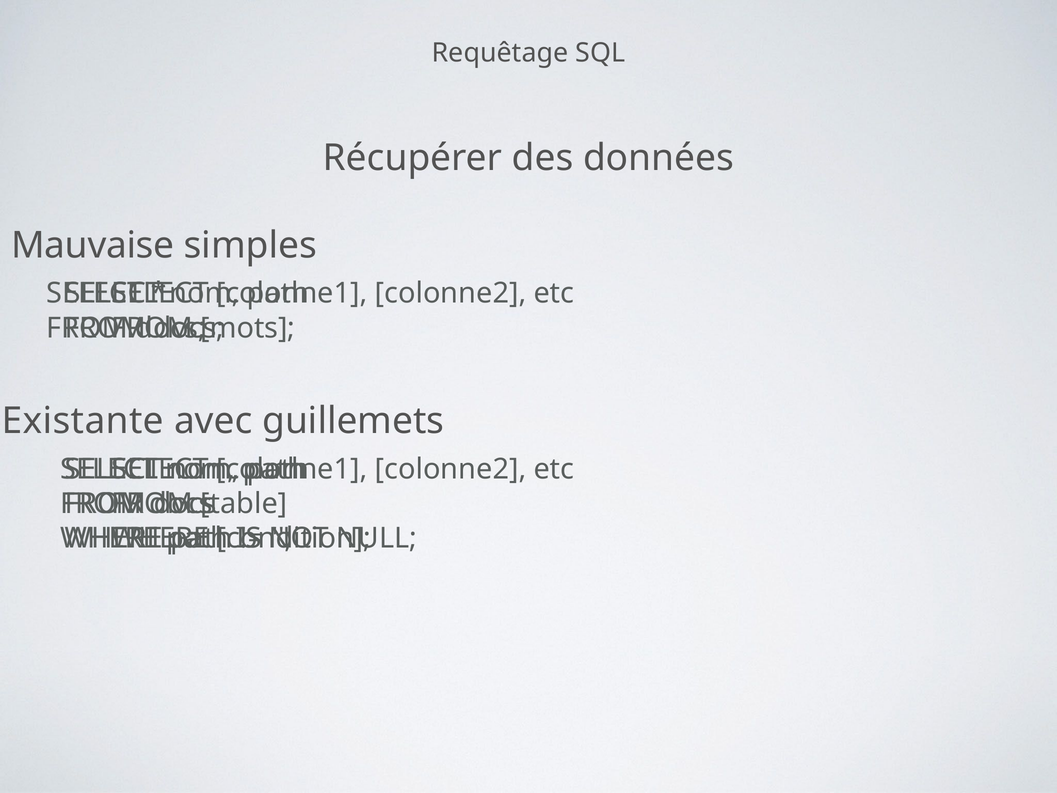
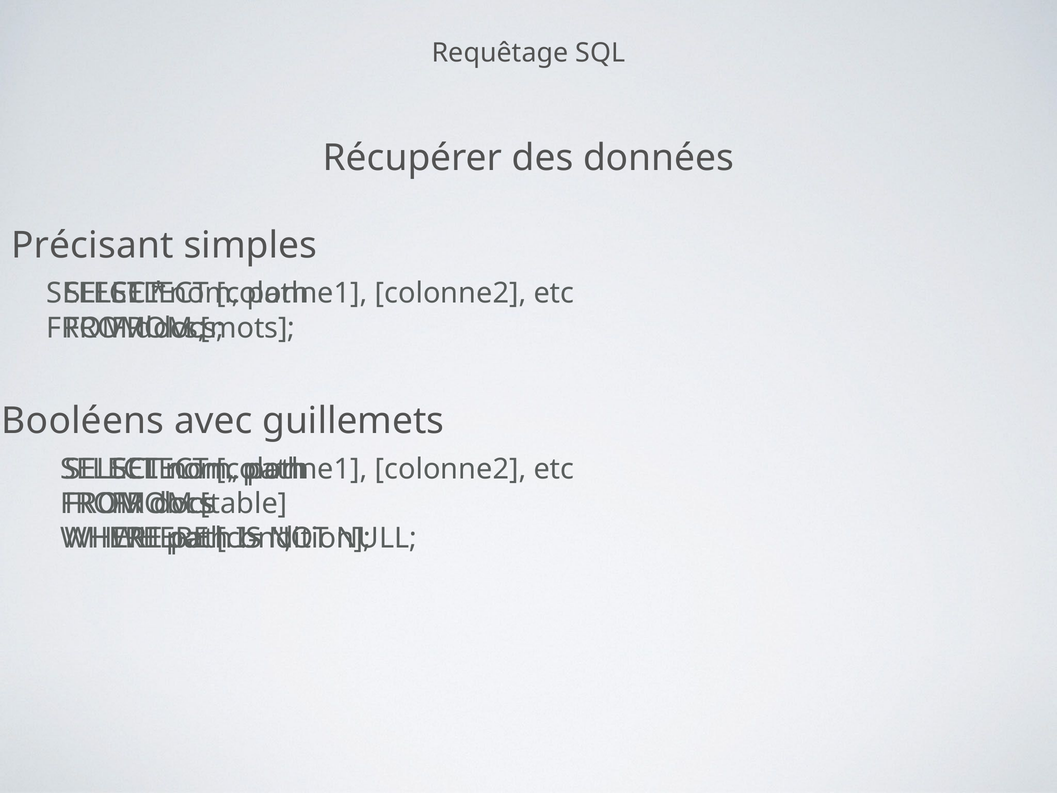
Mauvaise: Mauvaise -> Précisant (92, 245)
Existante: Existante -> Booléens (83, 421)
